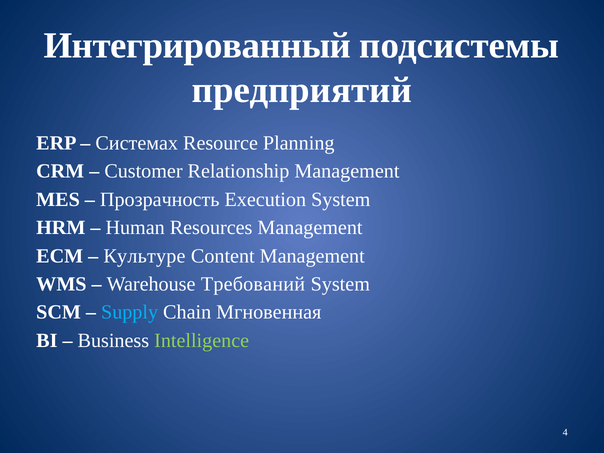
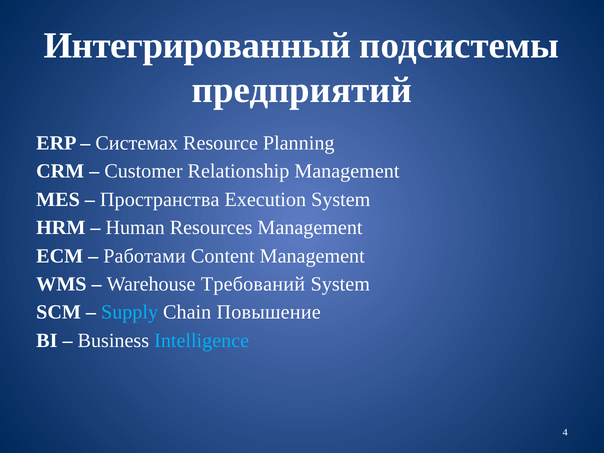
Прозрачность: Прозрачность -> Пространства (160, 199)
Культуре: Культуре -> Работами (145, 256)
Мгновенная: Мгновенная -> Повышение (269, 312)
Intelligence colour: light green -> light blue (202, 340)
